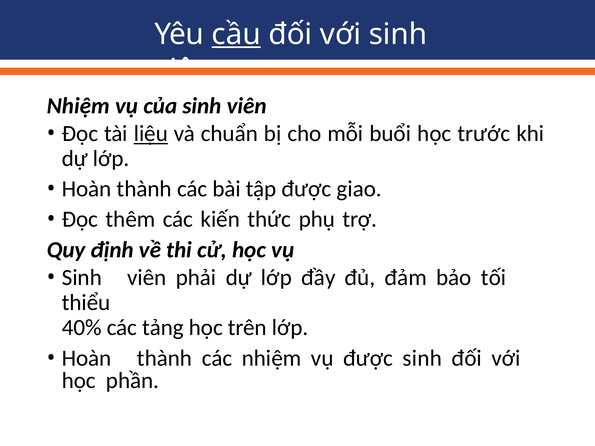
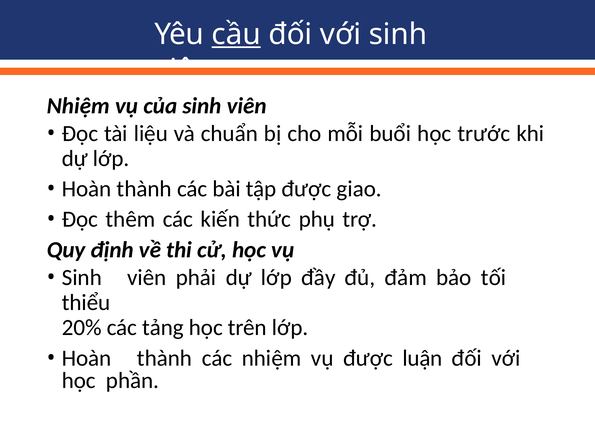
liệu underline: present -> none (151, 134)
40%: 40% -> 20% (82, 328)
được sinh: sinh -> luận (422, 358)
